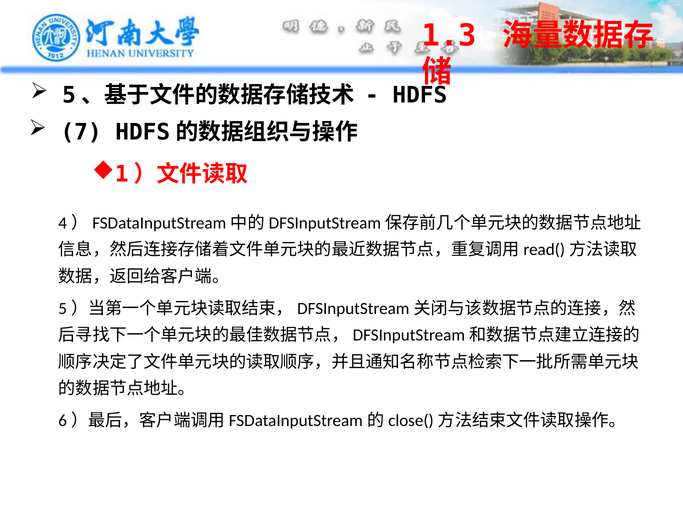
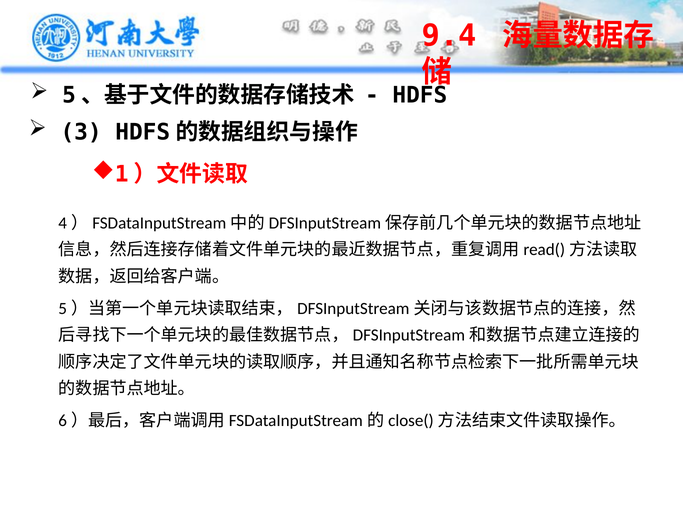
1.3: 1.3 -> 9.4 (449, 36)
7: 7 -> 3 (81, 132)
